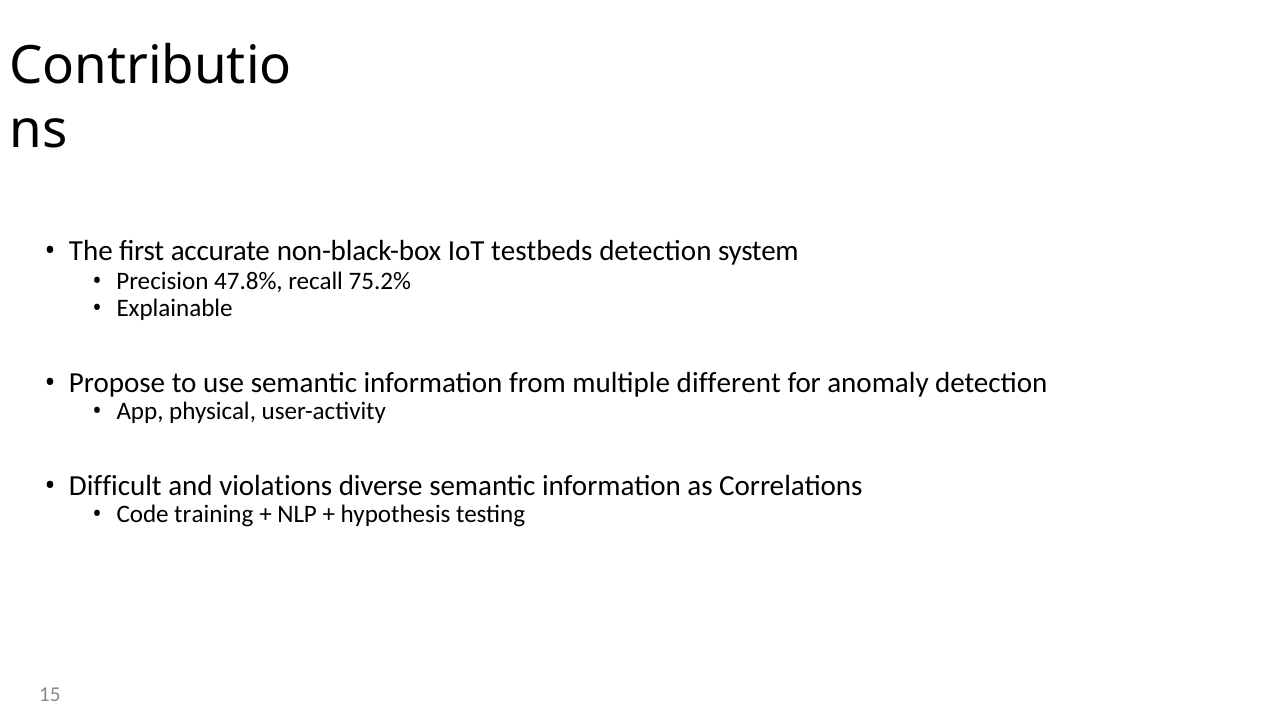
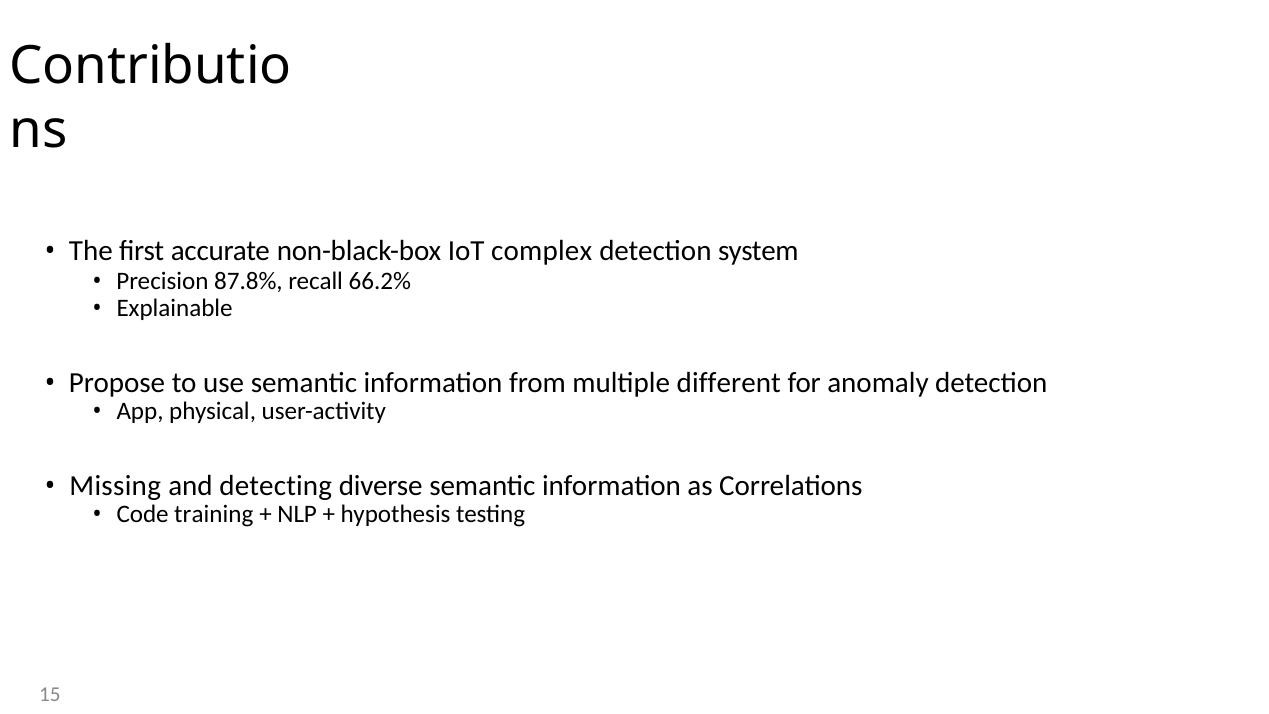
testbeds: testbeds -> complex (542, 251)
47.8%: 47.8% -> 87.8% (248, 281)
75.2%: 75.2% -> 66.2% (380, 281)
Difficult: Difficult -> Missing (115, 485)
violations: violations -> detecting (276, 485)
